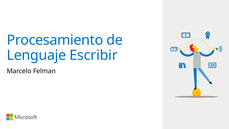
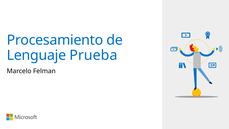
Escribir: Escribir -> Prueba (93, 55)
